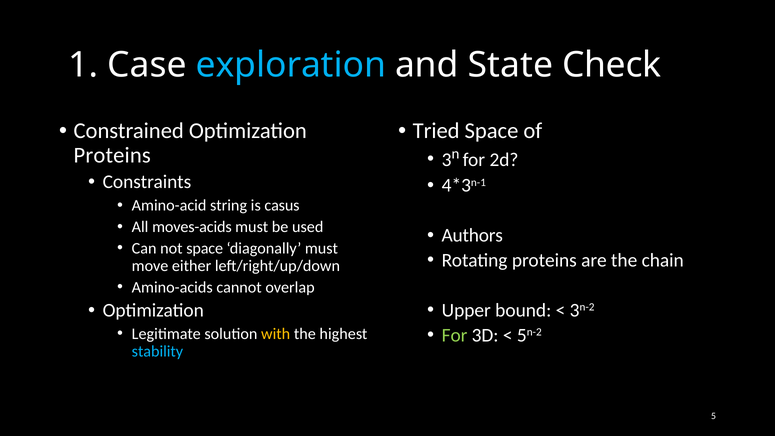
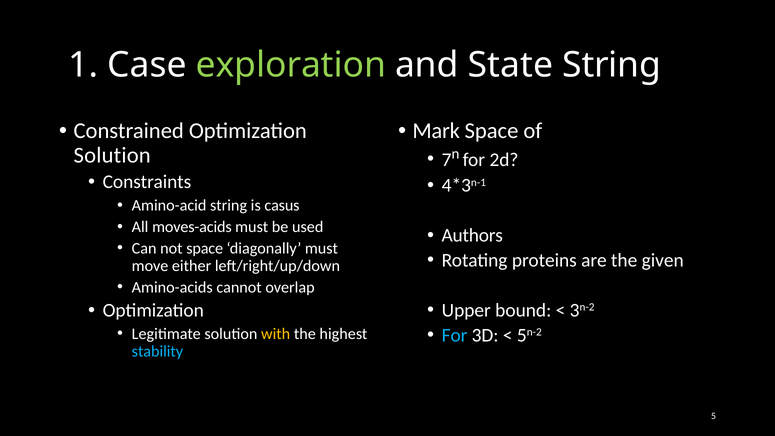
exploration colour: light blue -> light green (291, 65)
State Check: Check -> String (612, 65)
Tried: Tried -> Mark (436, 131)
Proteins: Proteins -> Solution (112, 155)
3: 3 -> 7 (447, 160)
chain: chain -> given (663, 260)
For colour: light green -> light blue (455, 335)
